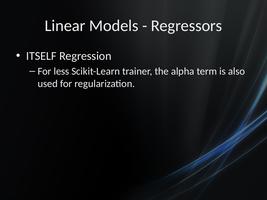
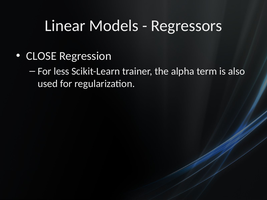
ITSELF: ITSELF -> CLOSE (41, 56)
